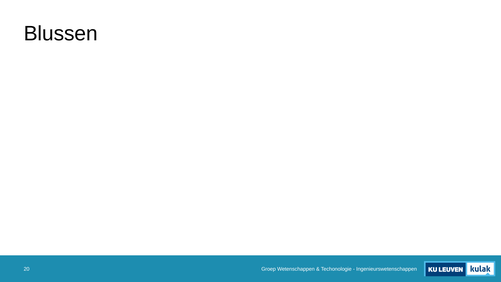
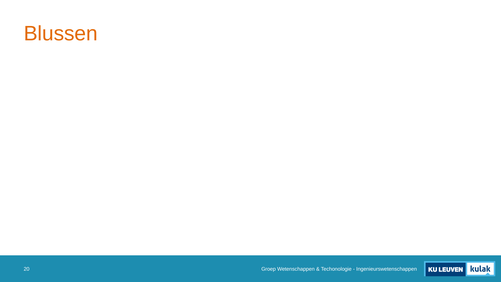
Blussen colour: black -> orange (61, 34)
